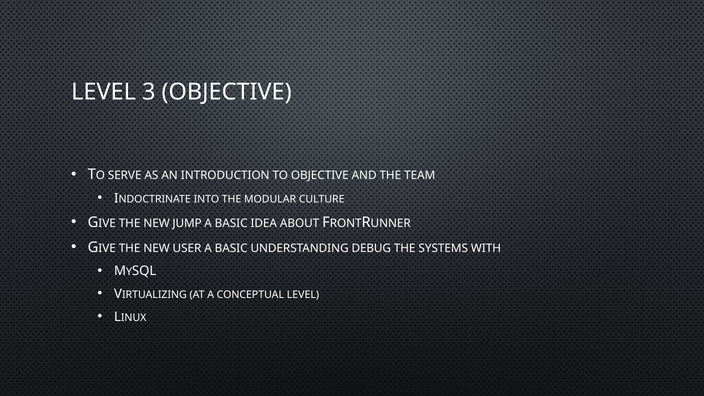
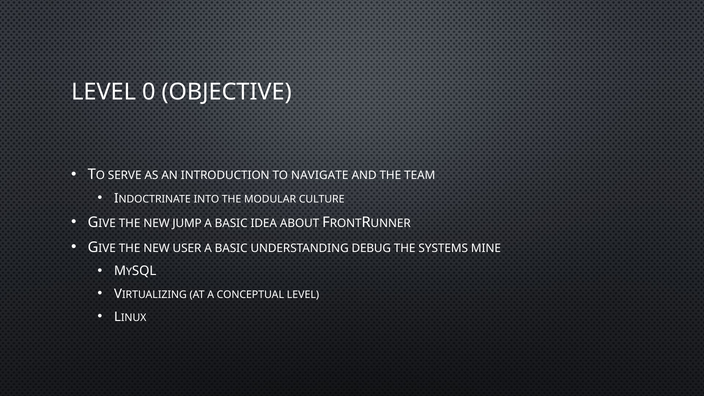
3: 3 -> 0 (149, 92)
TO OBJECTIVE: OBJECTIVE -> NAVIGATE (320, 175)
WITH: WITH -> MINE (486, 248)
